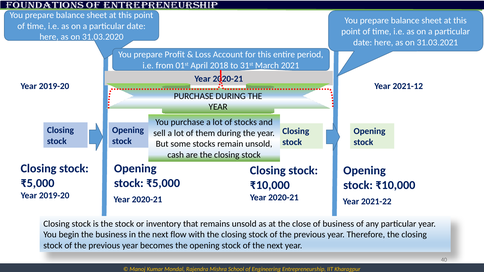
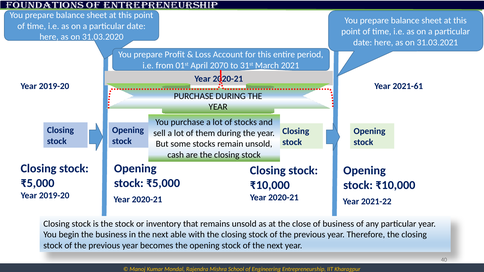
2018: 2018 -> 2070 (219, 66)
2021-12: 2021-12 -> 2021-61 (408, 86)
flow: flow -> able (178, 235)
